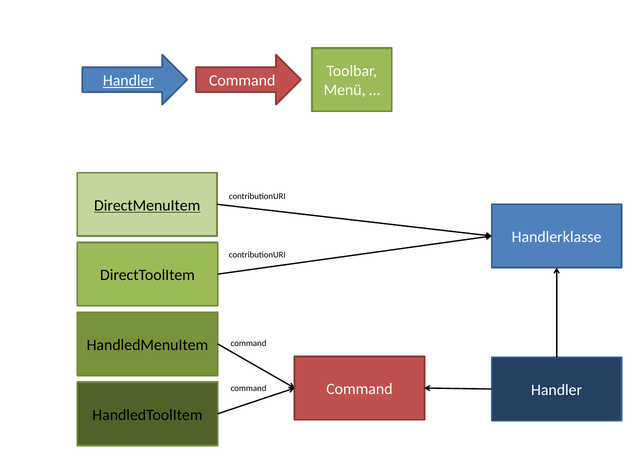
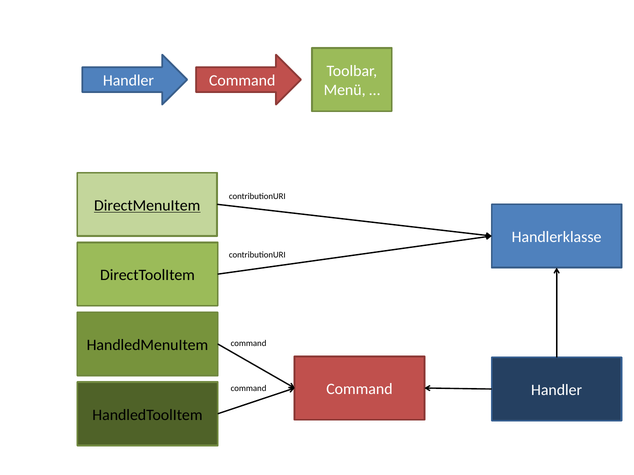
Handler underline: present -> none (128, 81)
